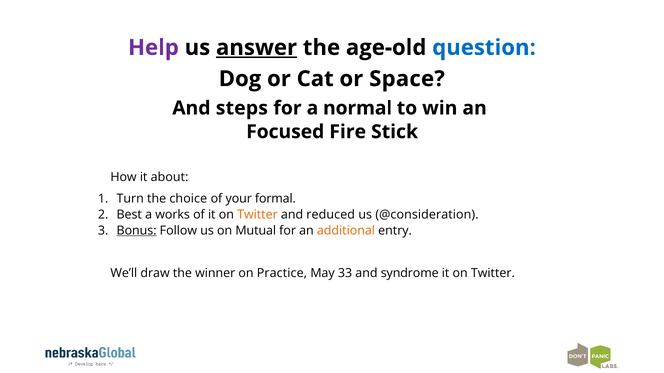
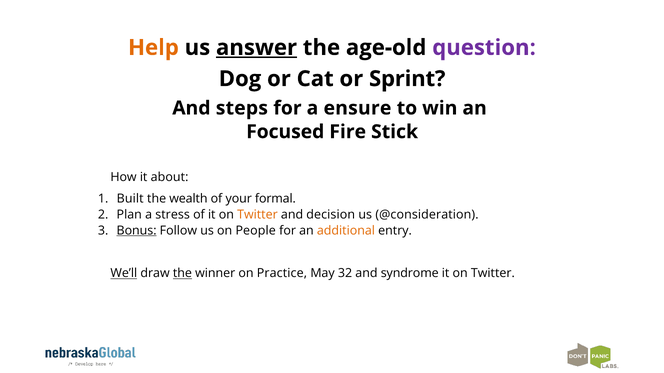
Help colour: purple -> orange (153, 48)
question colour: blue -> purple (484, 48)
Space: Space -> Sprint (407, 79)
normal: normal -> ensure (357, 108)
Turn: Turn -> Built (130, 199)
choice: choice -> wealth (188, 199)
Best: Best -> Plan (129, 215)
works: works -> stress (173, 215)
reduced: reduced -> decision (331, 215)
Mutual: Mutual -> People (256, 231)
We’ll underline: none -> present (124, 274)
the underline: none -> present (182, 274)
33: 33 -> 32 (345, 274)
